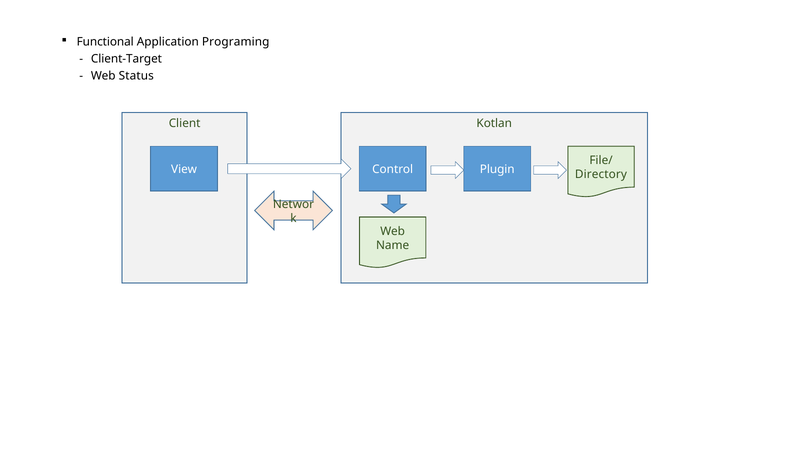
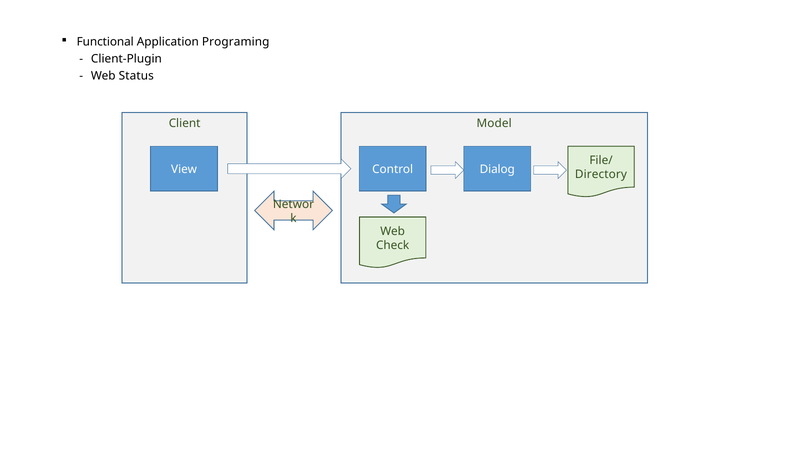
Client-Target: Client-Target -> Client-Plugin (126, 59)
Kotlan: Kotlan -> Model (494, 123)
Plugin: Plugin -> Dialog (497, 169)
Name: Name -> Check (393, 245)
